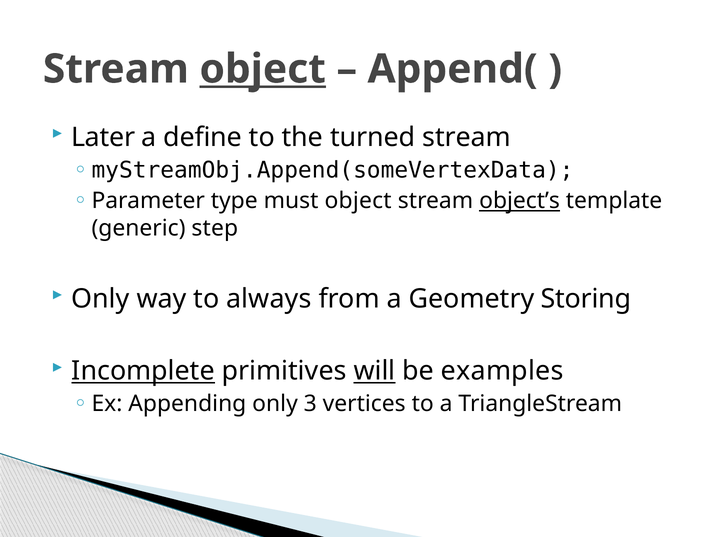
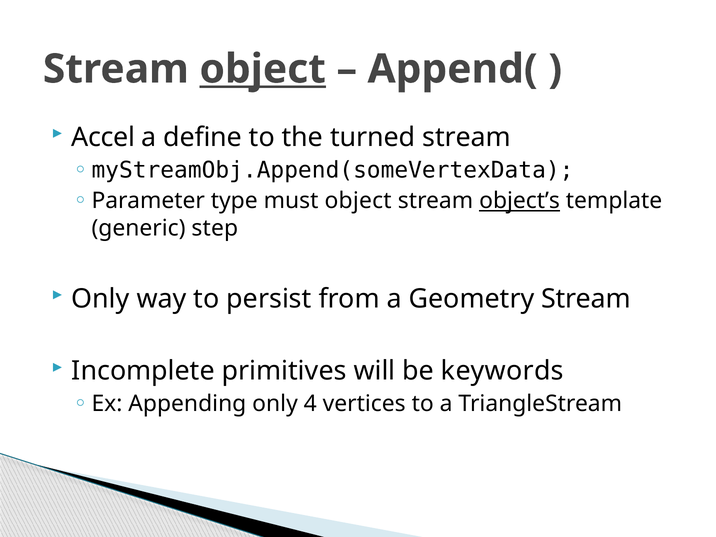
Later: Later -> Accel (103, 138)
always: always -> persist (269, 299)
Geometry Storing: Storing -> Stream (586, 299)
Incomplete underline: present -> none (143, 371)
will underline: present -> none (374, 371)
examples: examples -> keywords (502, 371)
3: 3 -> 4 (310, 404)
